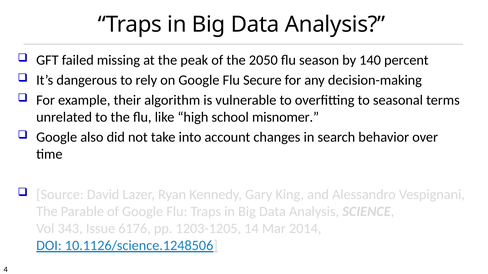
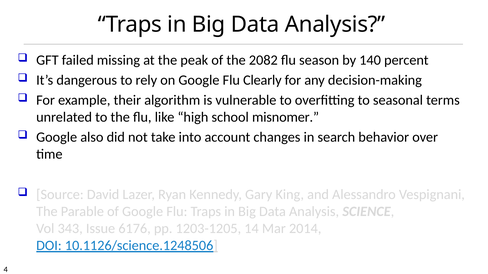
2050: 2050 -> 2082 (263, 60)
Secure: Secure -> Clearly (262, 80)
